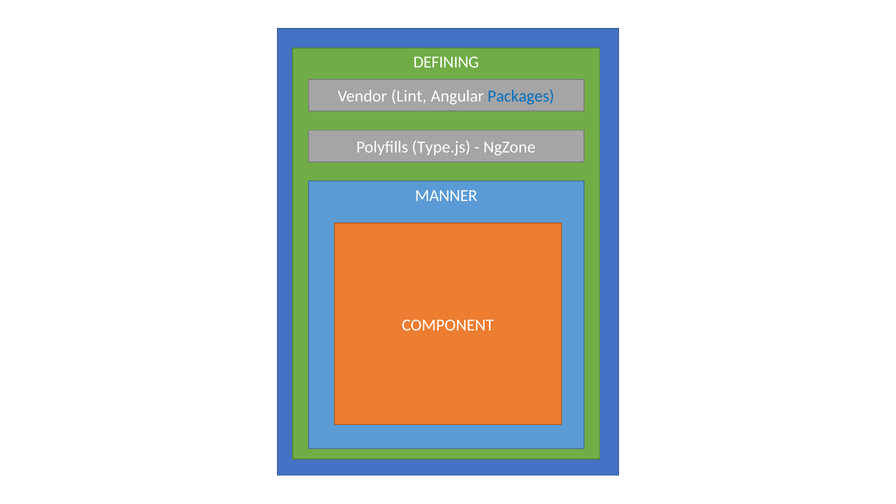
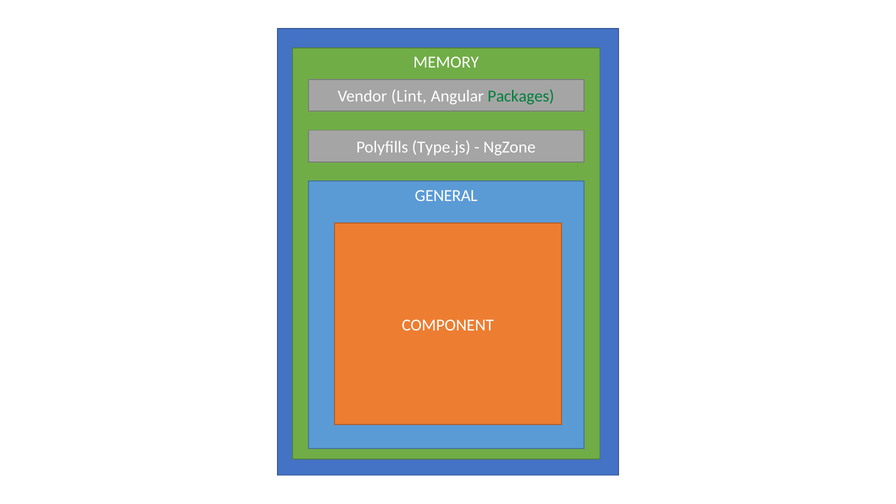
DEFINING: DEFINING -> MEMORY (446, 62)
Packages colour: blue -> green (521, 96)
MANNER: MANNER -> GENERAL (446, 196)
